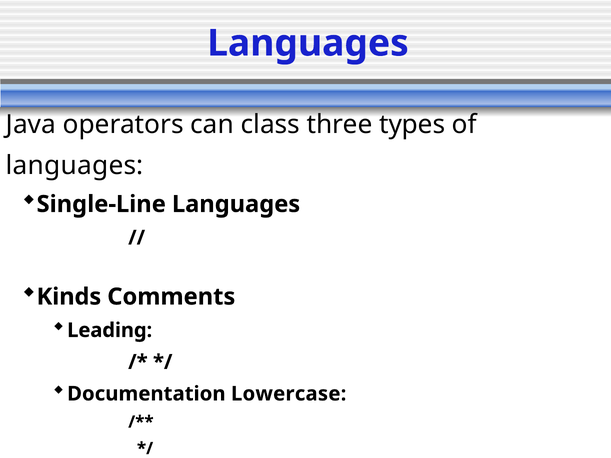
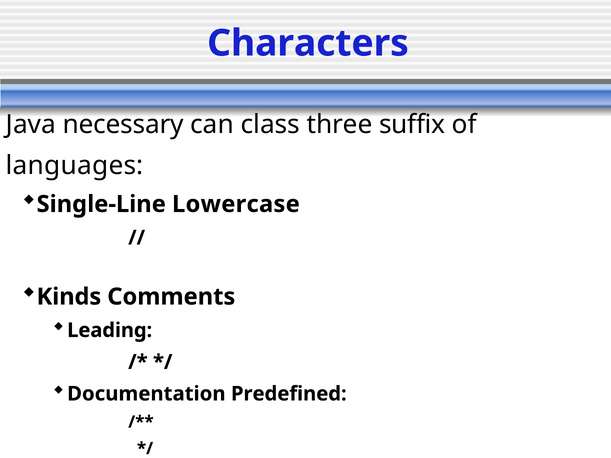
Languages: Languages -> Characters (308, 43)
operators: operators -> necessary (123, 125)
types: types -> suffix (412, 125)
Single-Line Languages: Languages -> Lowercase (236, 204)
Lowercase: Lowercase -> Predefined (289, 394)
